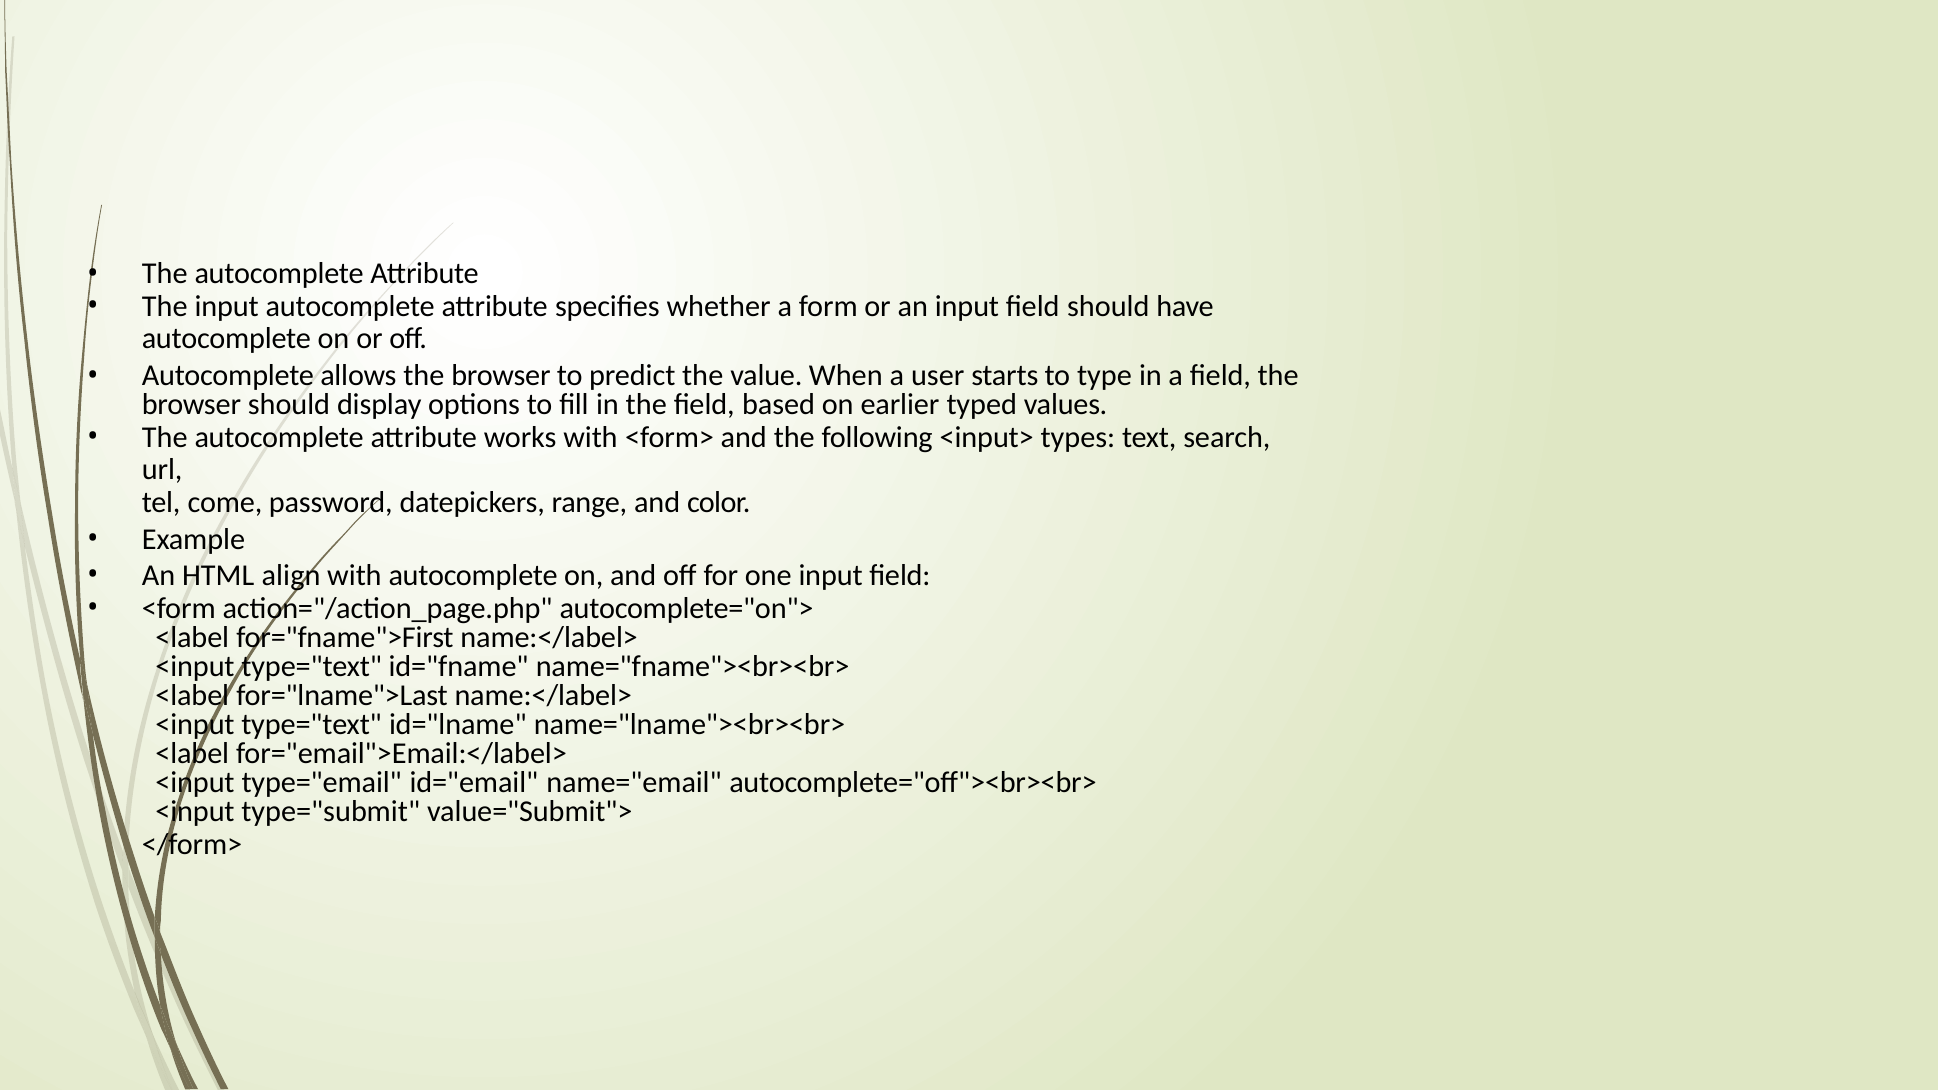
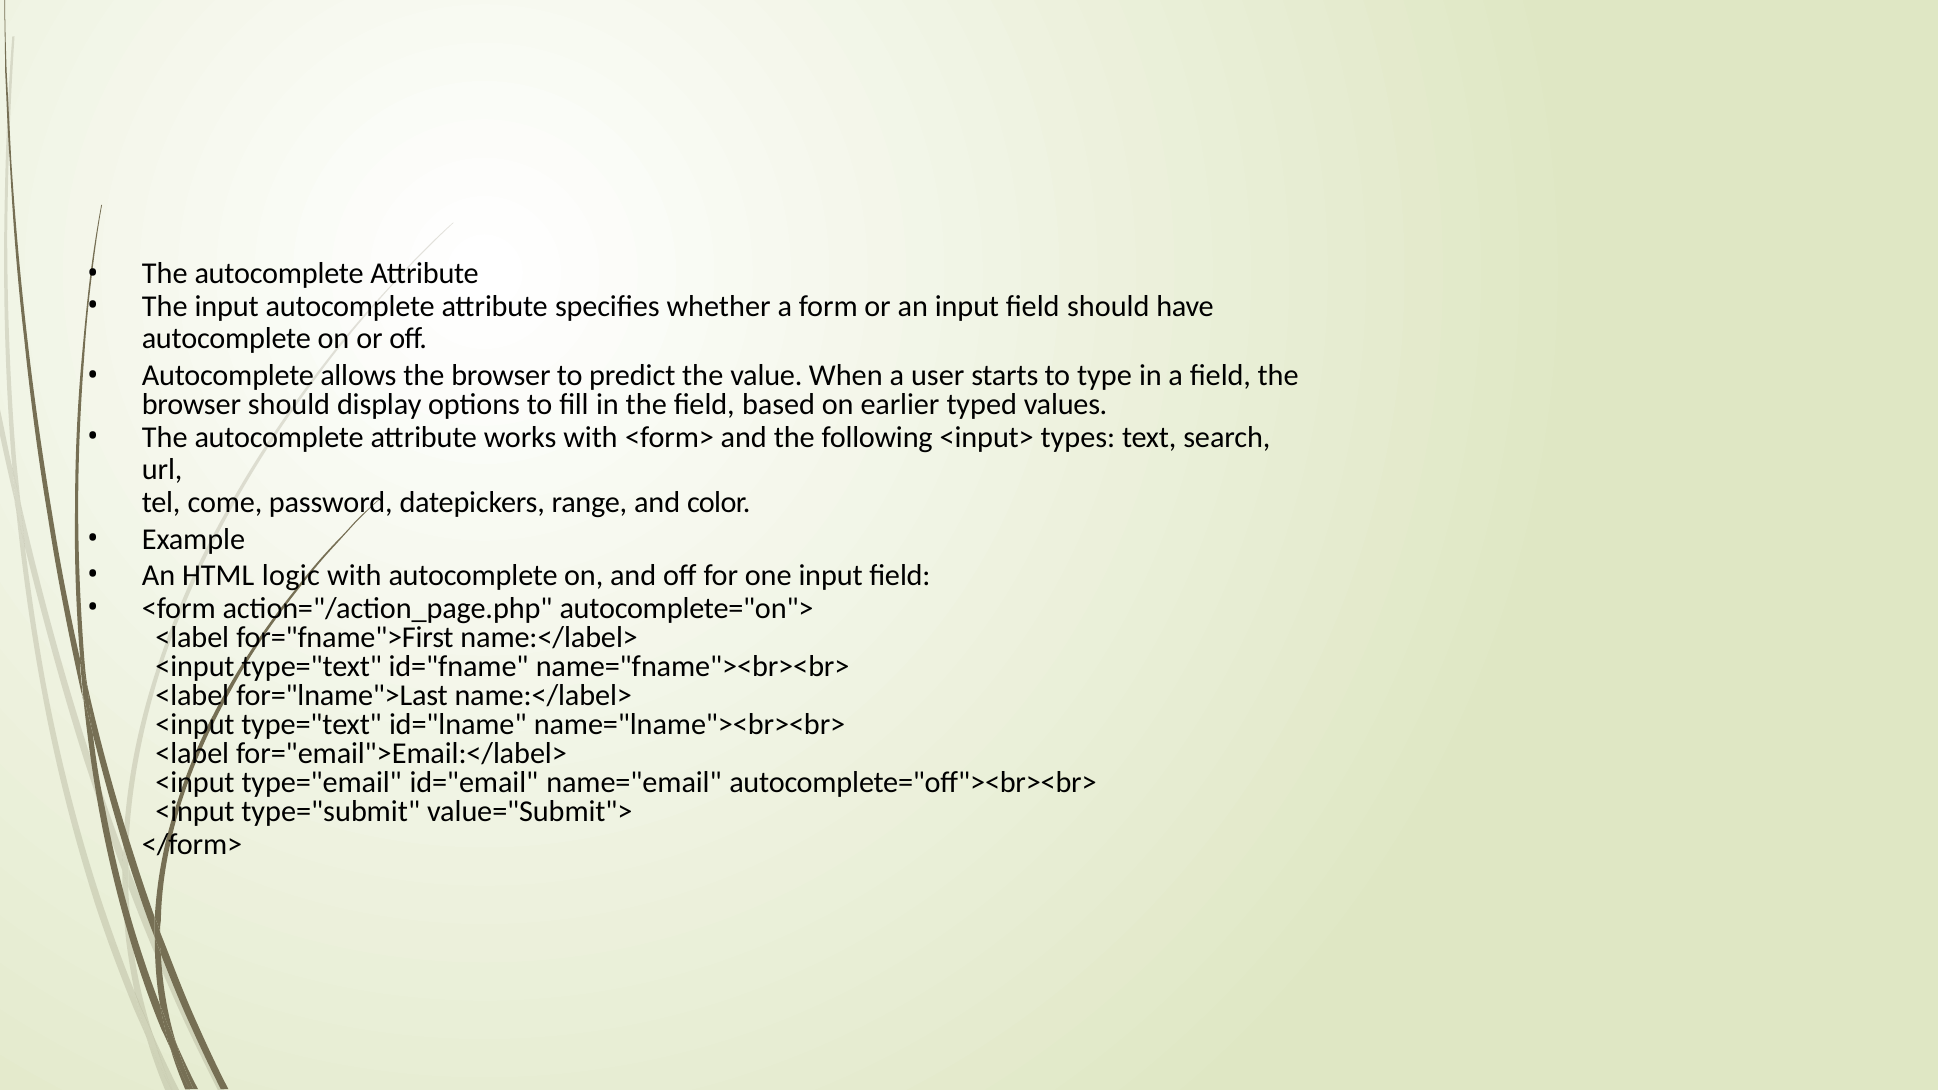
align: align -> logic (291, 575)
